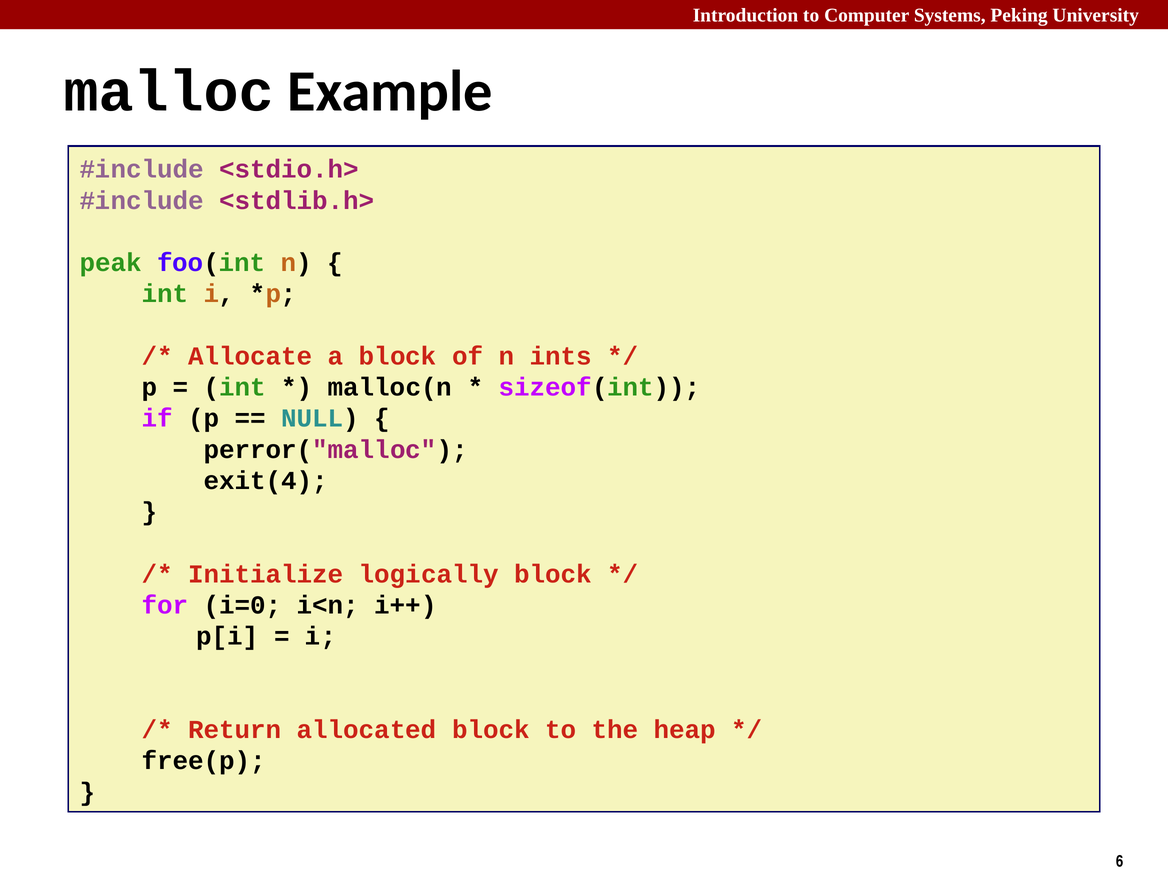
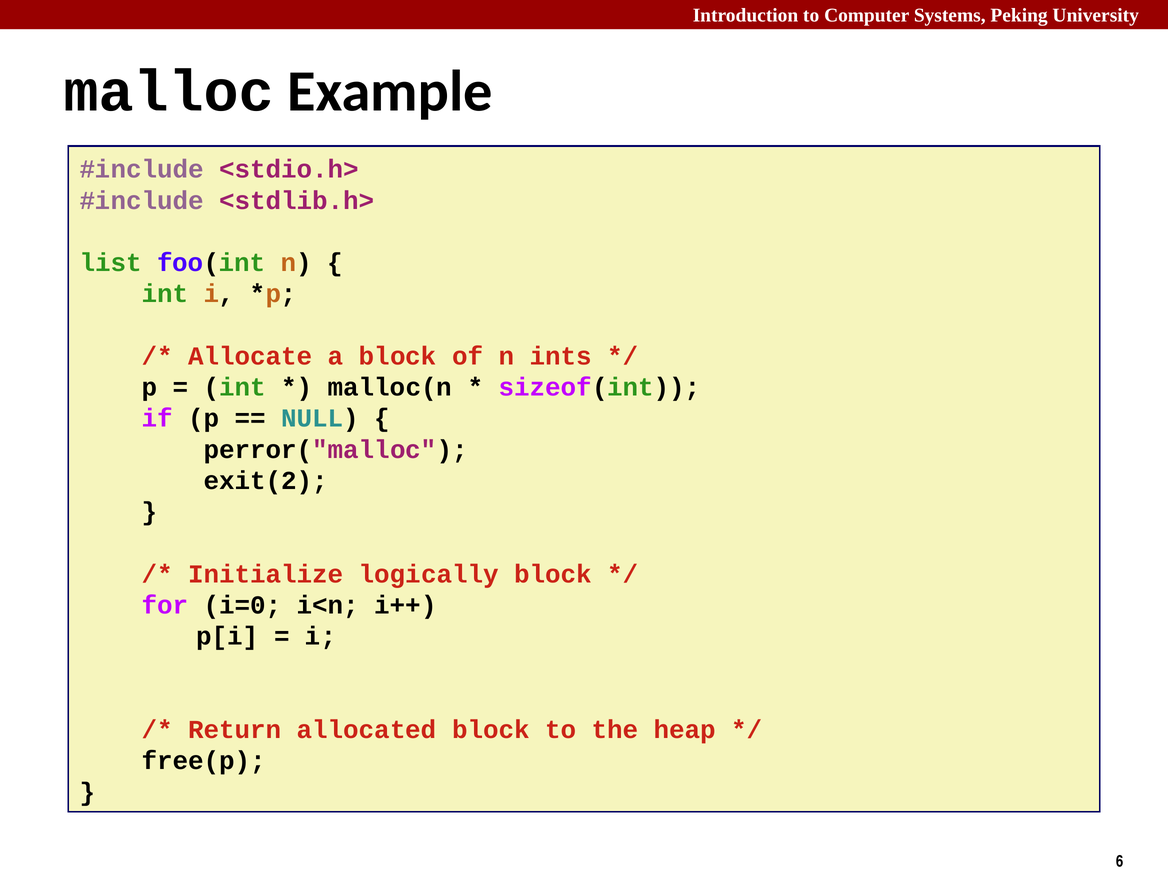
peak: peak -> list (111, 263)
exit(4: exit(4 -> exit(2 (266, 481)
